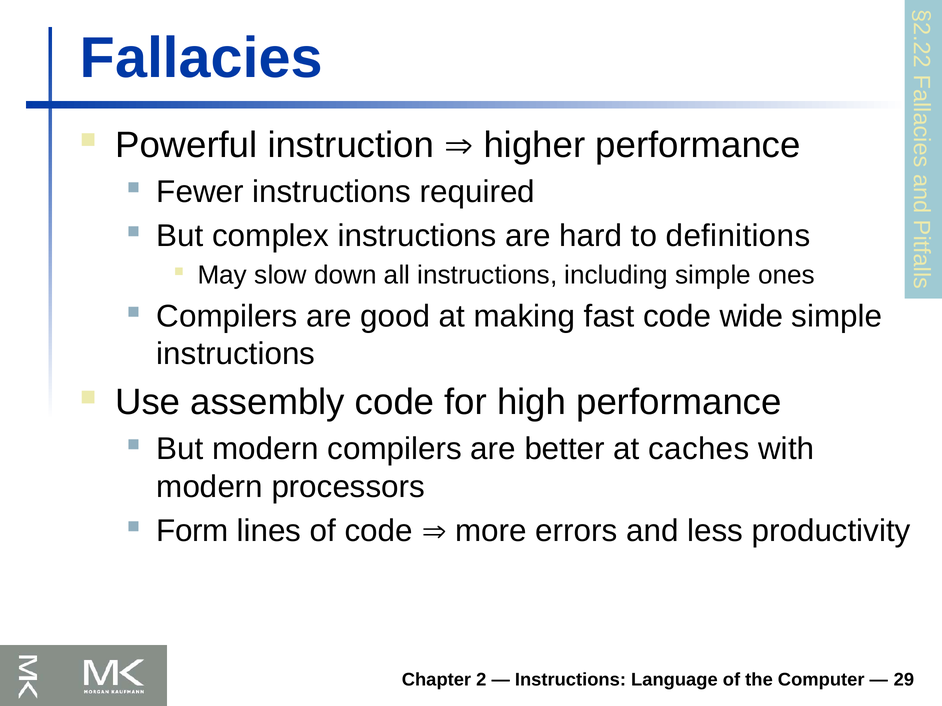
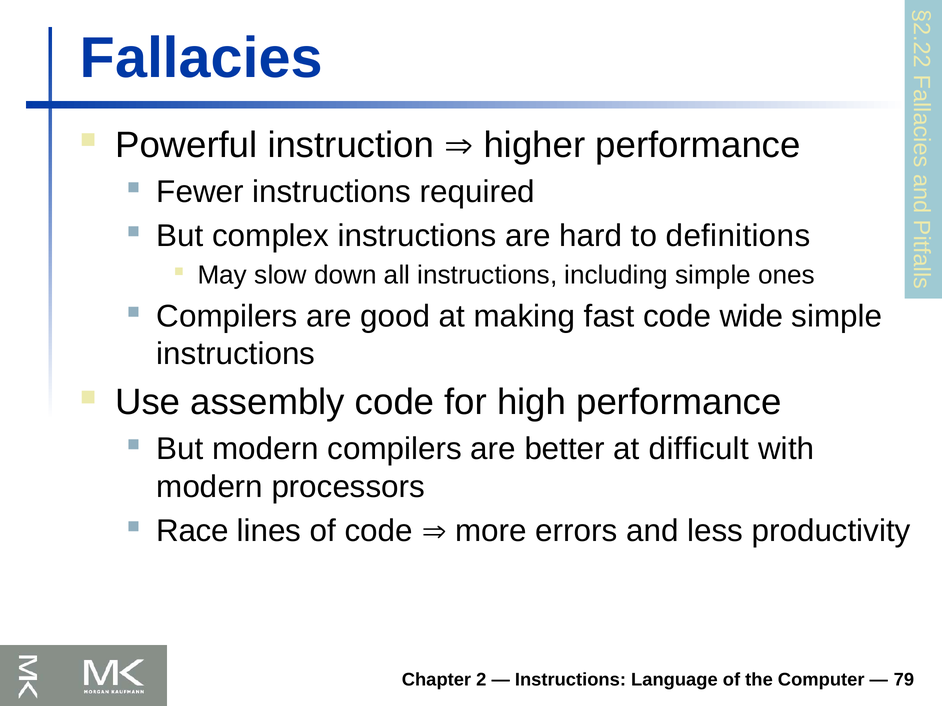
caches: caches -> difficult (699, 449)
Form: Form -> Race (192, 531)
29: 29 -> 79 (904, 680)
